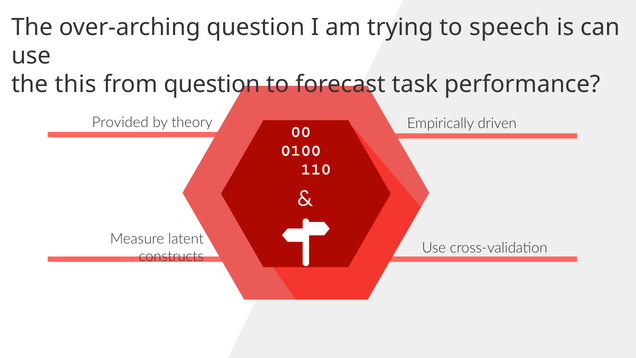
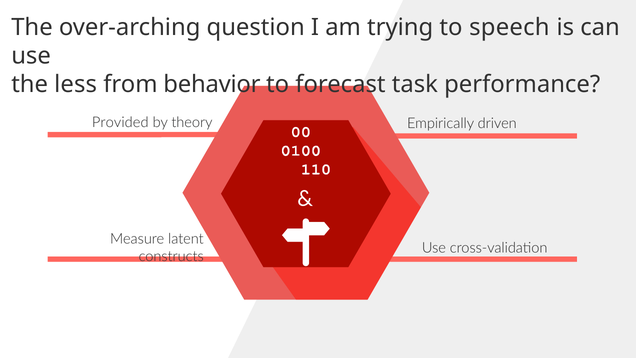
this: this -> less (76, 85)
from question: question -> behavior (212, 85)
